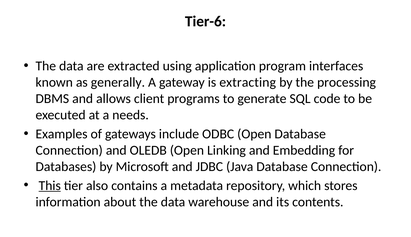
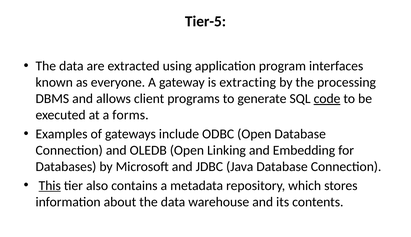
Tier-6: Tier-6 -> Tier-5 (205, 21)
generally: generally -> everyone (118, 82)
code underline: none -> present (327, 99)
needs: needs -> forms (130, 115)
